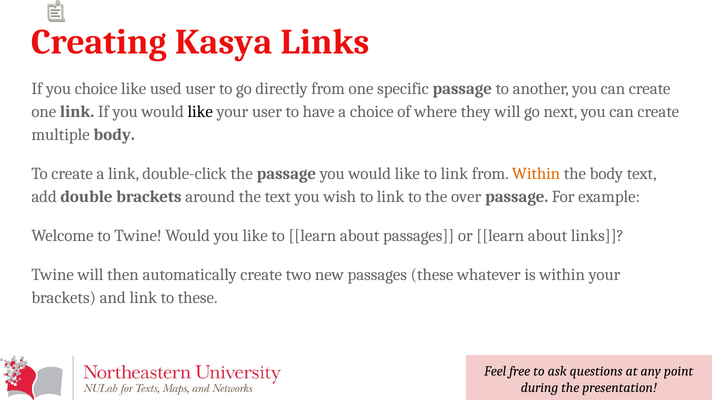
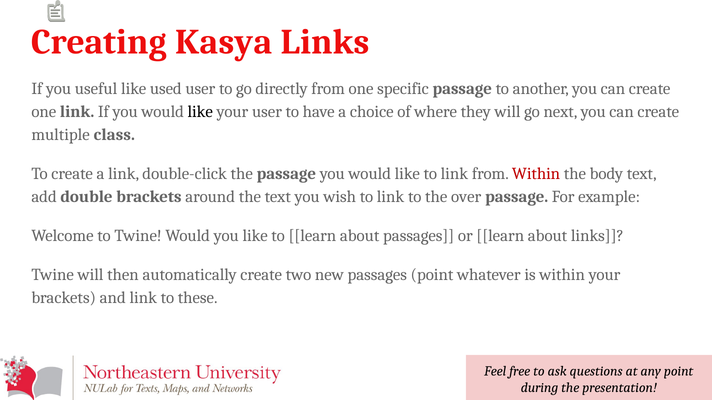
you choice: choice -> useful (96, 89)
multiple body: body -> class (114, 135)
Within colour: orange -> red (536, 174)
passages these: these -> point (432, 275)
